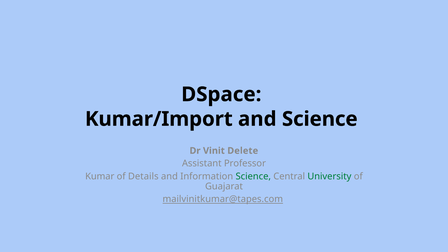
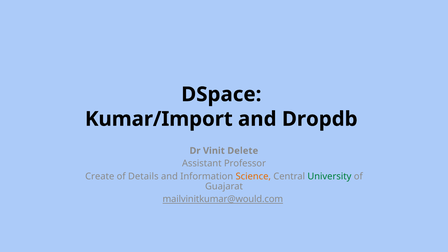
and Science: Science -> Dropdb (320, 119)
Kumar: Kumar -> Create (100, 176)
Science colour: green -> orange (253, 176)
mailvinitkumar@tapes.com: mailvinitkumar@tapes.com -> mailvinitkumar@would.com (223, 199)
